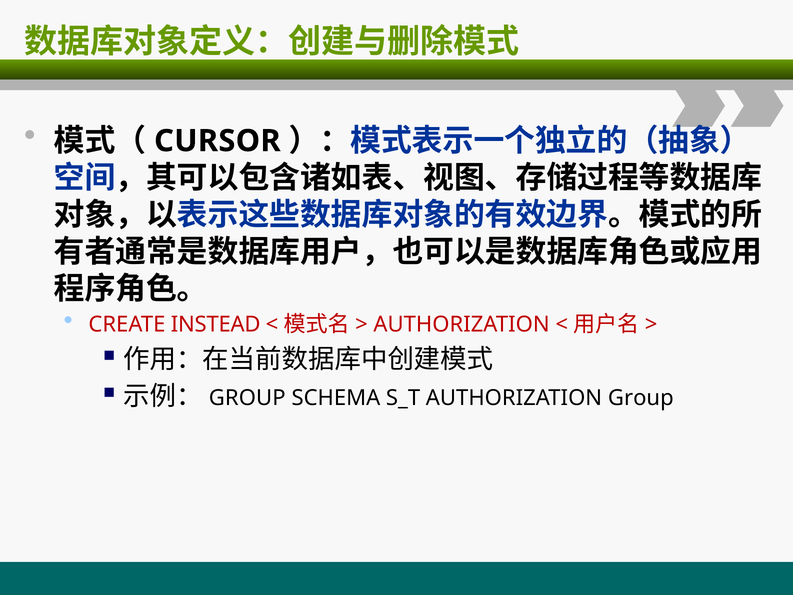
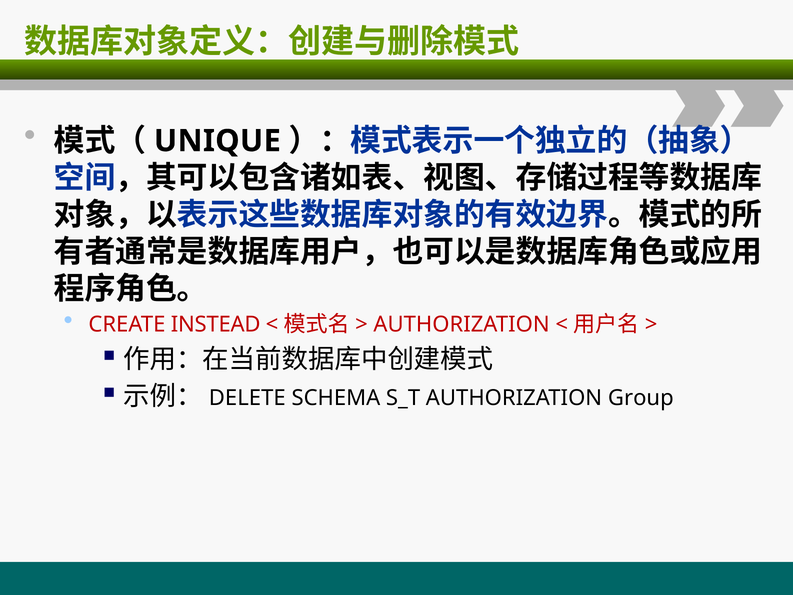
CURSOR: CURSOR -> UNIQUE (217, 141)
GROUP: GROUP -> DELETE (247, 398)
